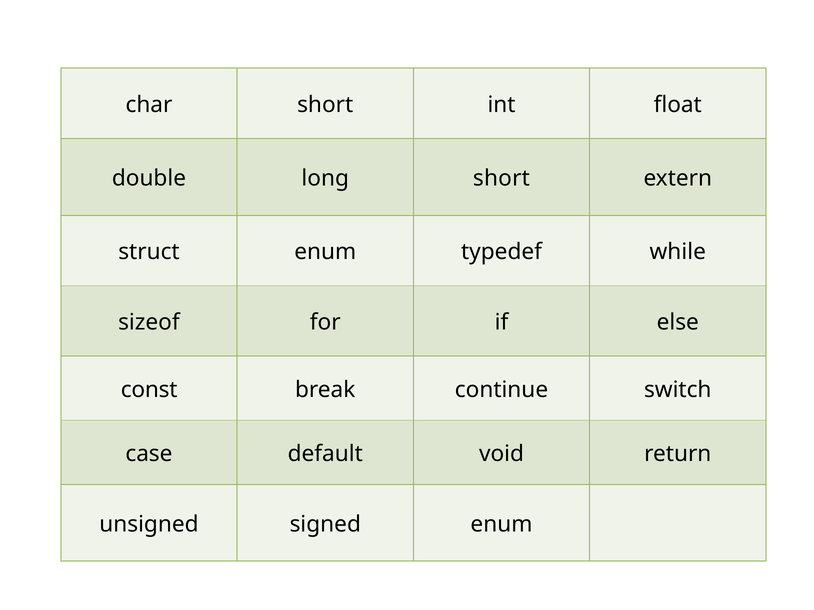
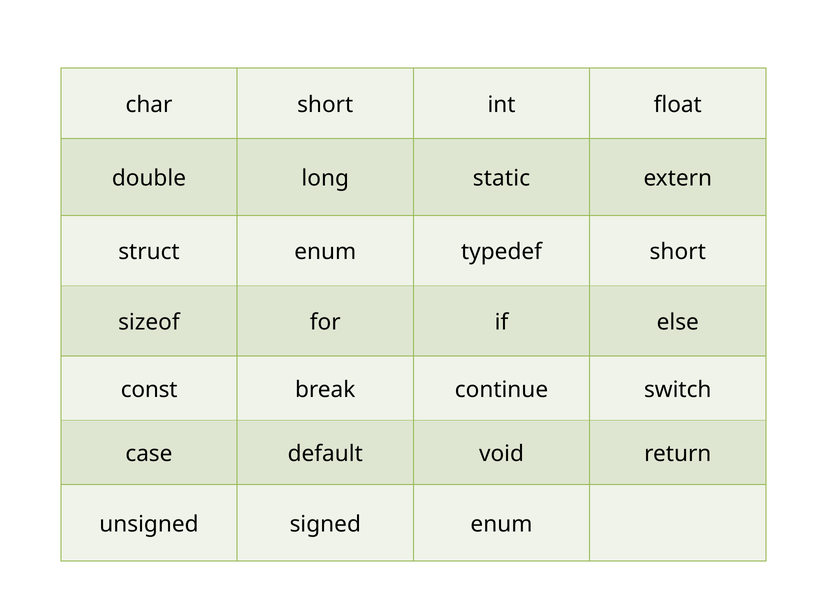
long short: short -> static (501, 178)
typedef while: while -> short (678, 252)
